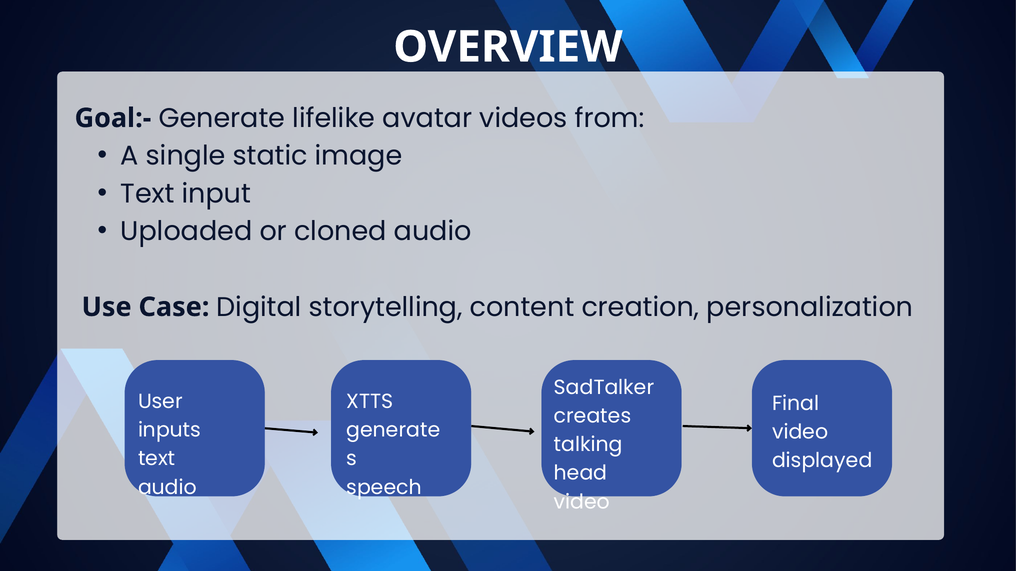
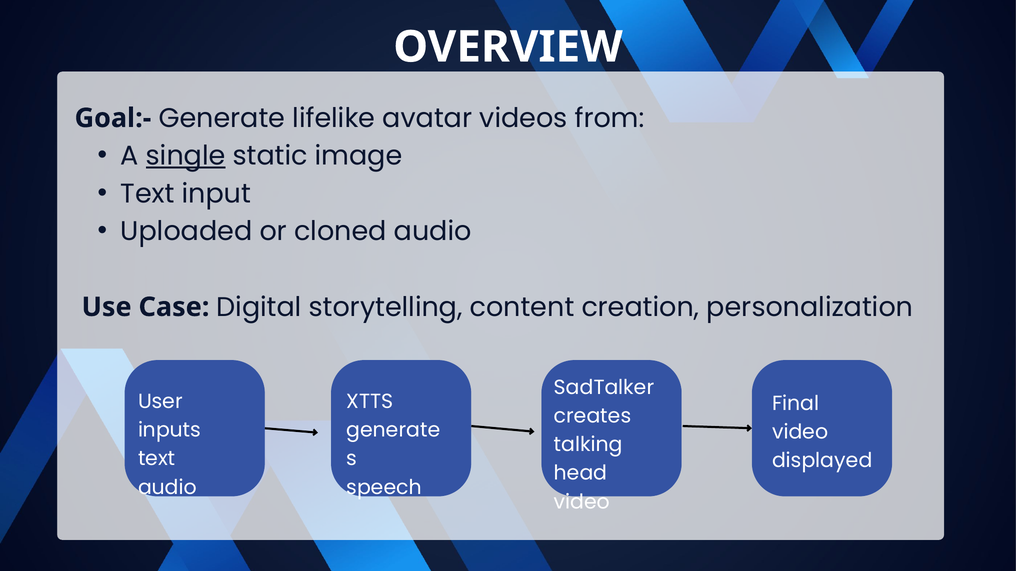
single underline: none -> present (186, 156)
